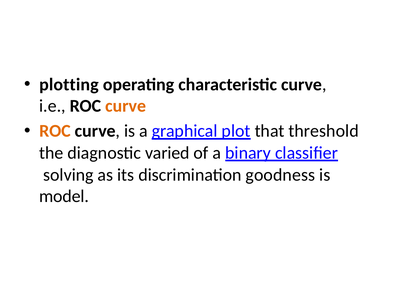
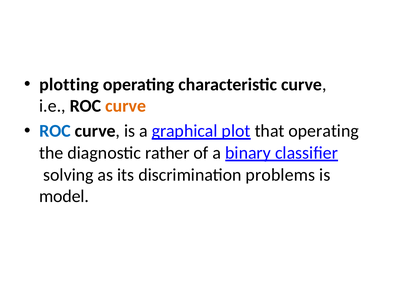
ROC colour: orange -> blue (55, 131)
that threshold: threshold -> operating (324, 131)
varied: varied -> rather (167, 153)
goodness: goodness -> problems (280, 174)
